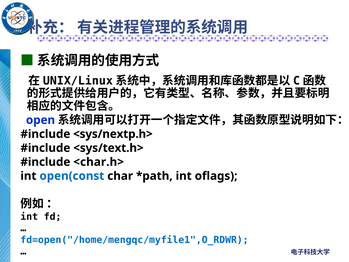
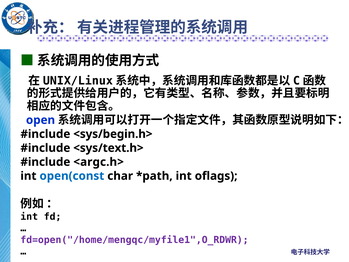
<sys/nextp.h>: <sys/nextp.h> -> <sys/begin.h> (113, 134)
<char.h>: <char.h> -> <argc.h> (99, 162)
fd=open("/home/mengqc/myfile1",O_RDWR colour: blue -> purple (134, 240)
